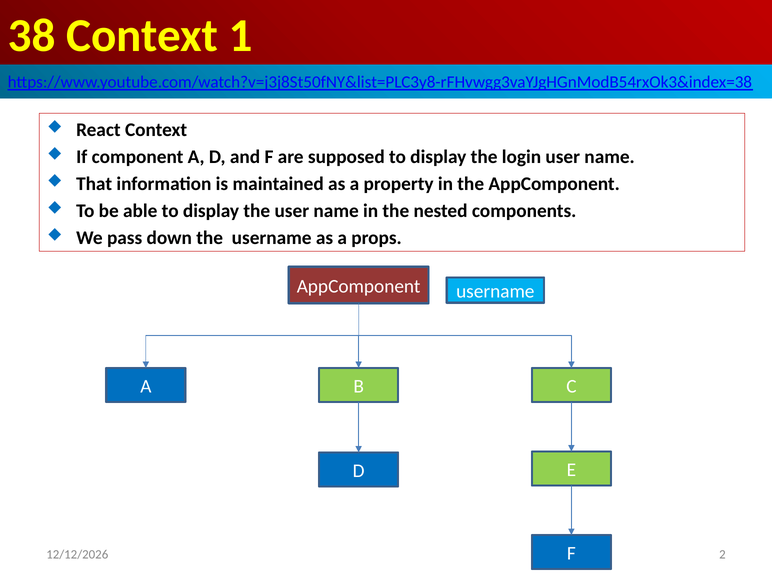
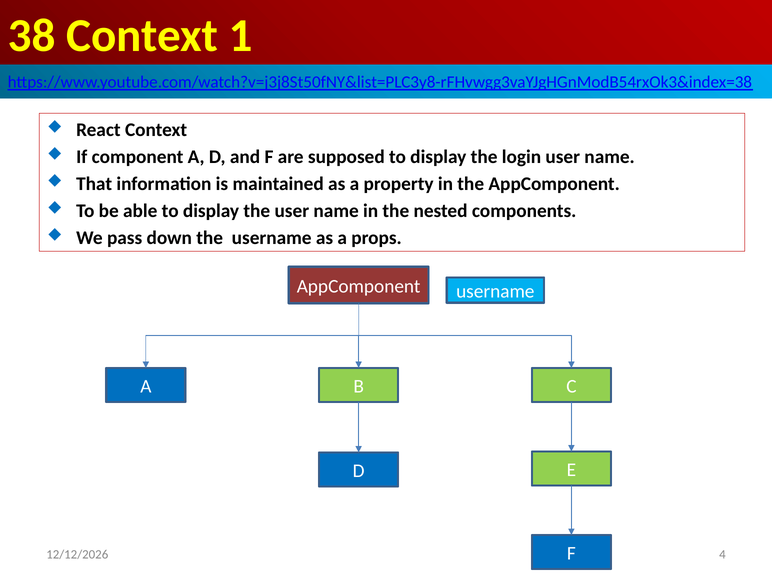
2: 2 -> 4 (722, 554)
